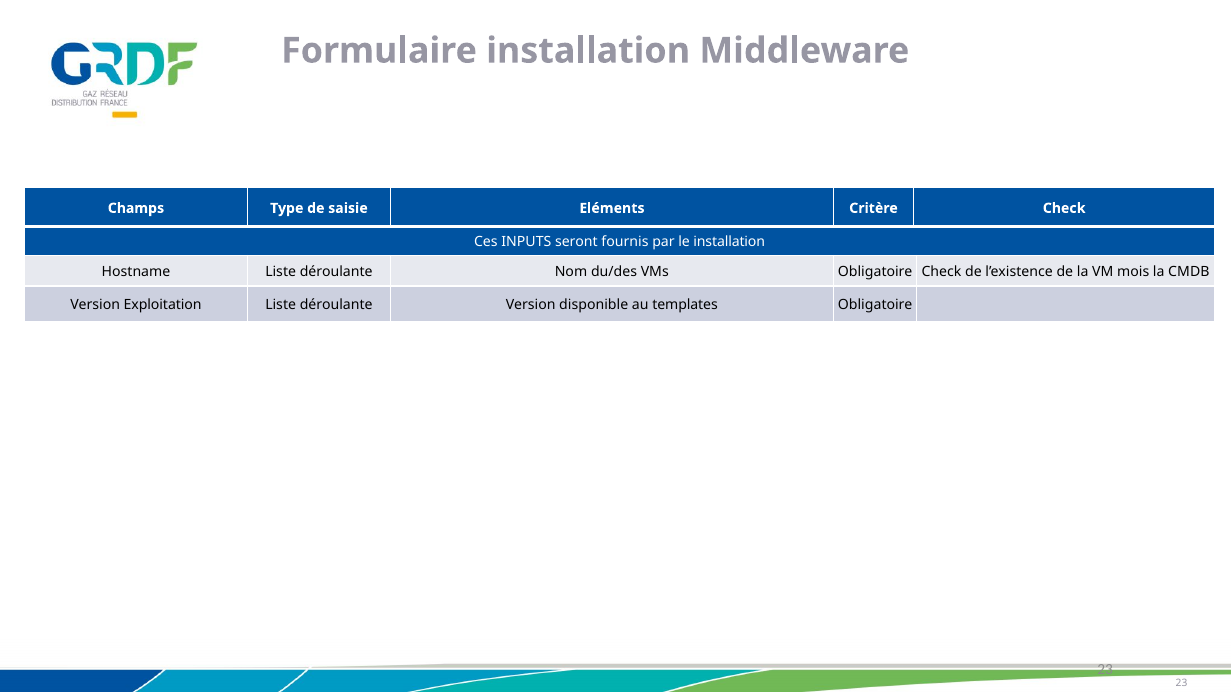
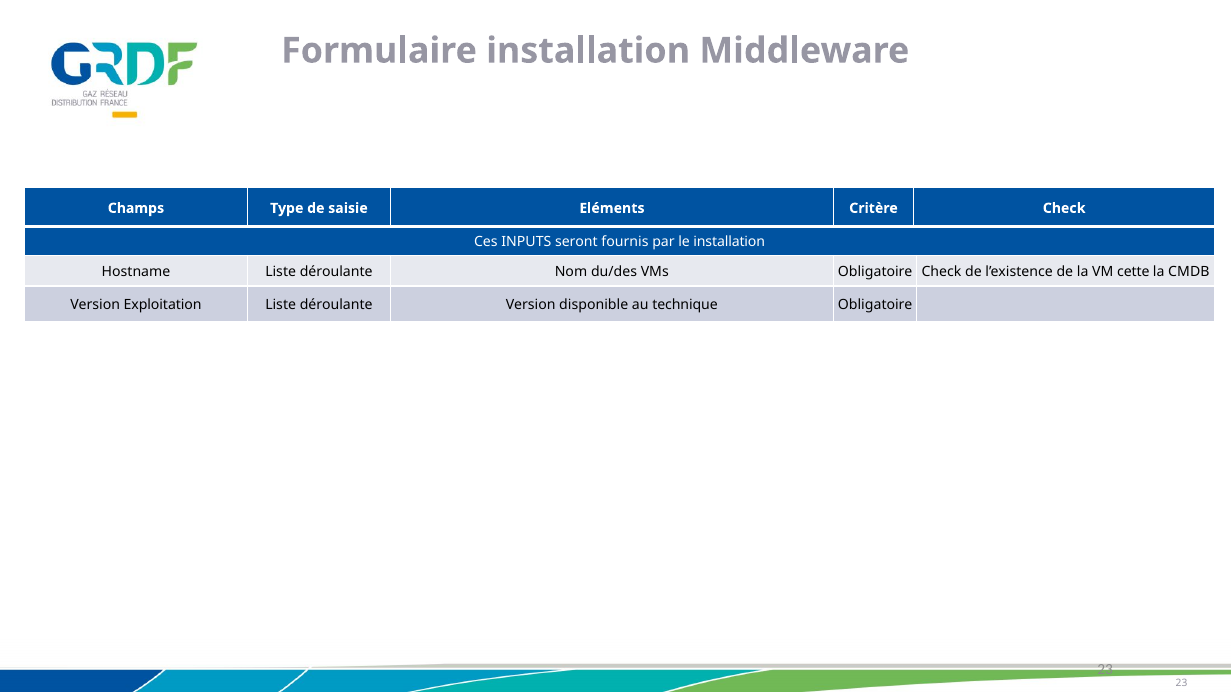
mois: mois -> cette (1133, 272)
templates: templates -> technique (685, 305)
